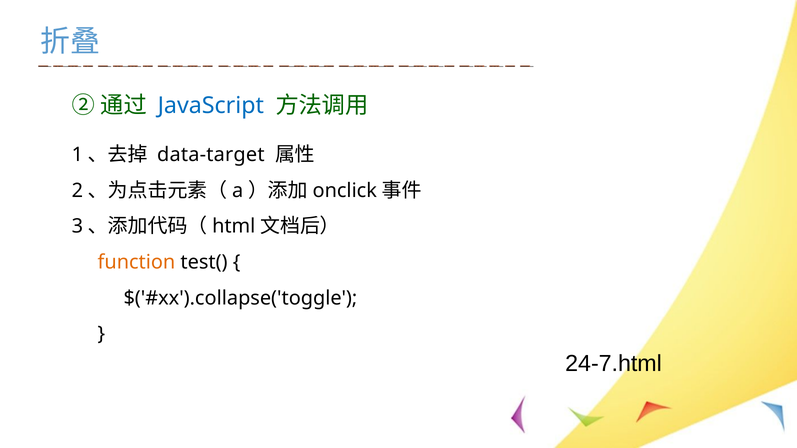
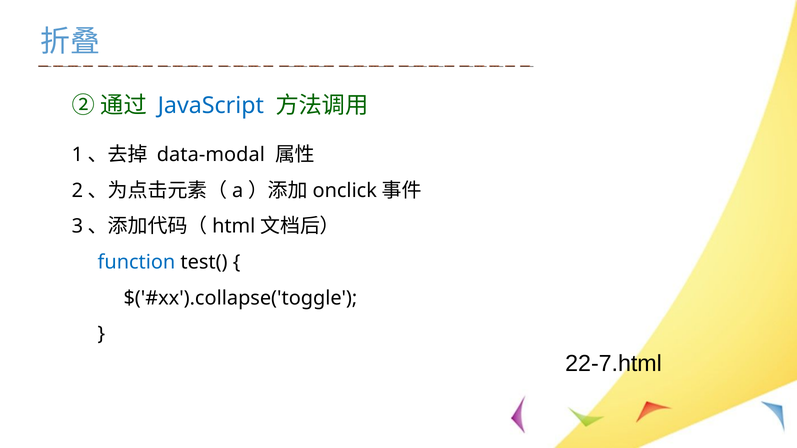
data-target: data-target -> data-modal (211, 155)
function colour: orange -> blue (136, 262)
24-7.html: 24-7.html -> 22-7.html (614, 364)
